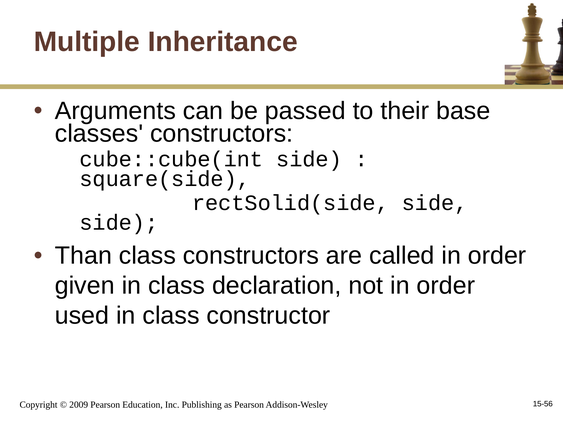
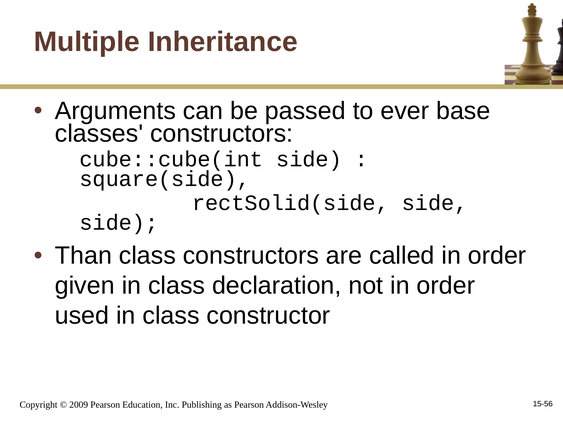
their: their -> ever (405, 111)
